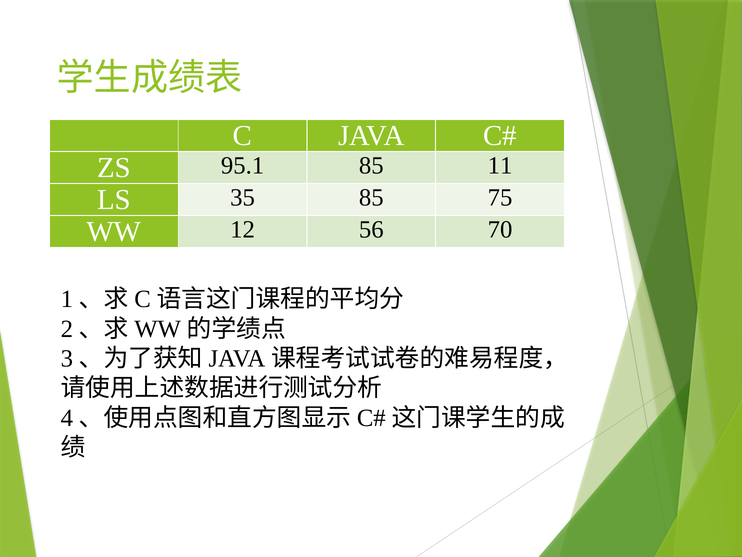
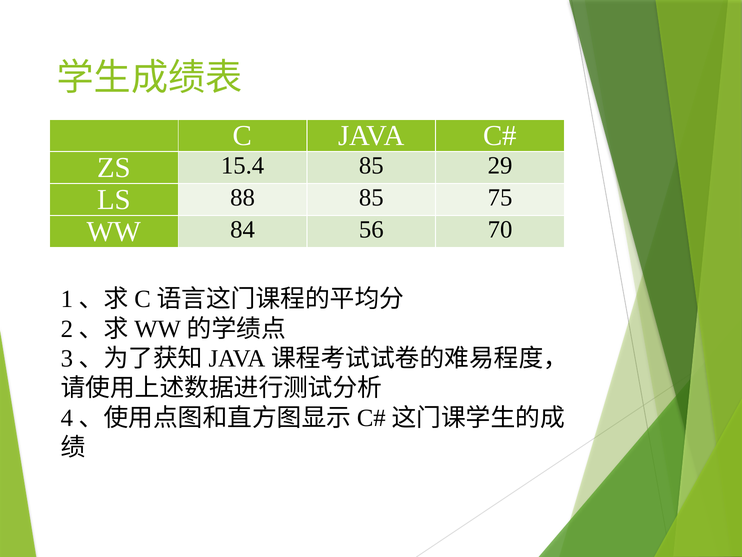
95.1: 95.1 -> 15.4 (243, 165)
11: 11 -> 29 (500, 165)
35: 35 -> 88 (243, 197)
12: 12 -> 84 (243, 229)
